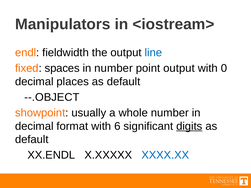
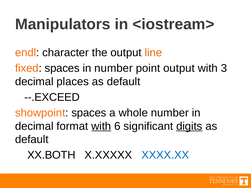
fieldwidth: fieldwidth -> character (66, 53)
line colour: blue -> orange (153, 53)
0: 0 -> 3 (224, 68)
--.OBJECT: --.OBJECT -> --.EXCEED (52, 97)
showpoint usually: usually -> spaces (89, 113)
with underline: none -> present (101, 126)
XX.ENDL: XX.ENDL -> XX.BOTH (51, 155)
